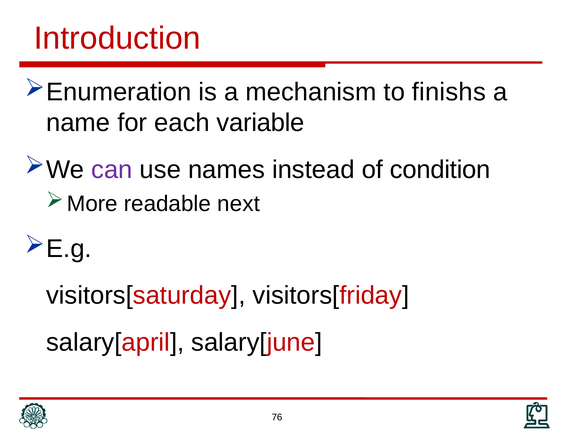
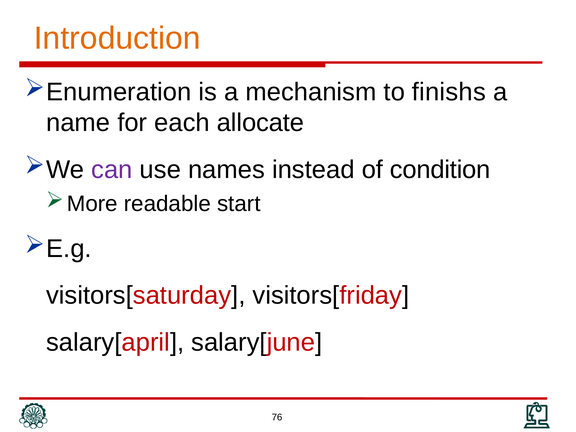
Introduction colour: red -> orange (117, 38)
variable: variable -> allocate (260, 123)
next: next -> start (239, 204)
